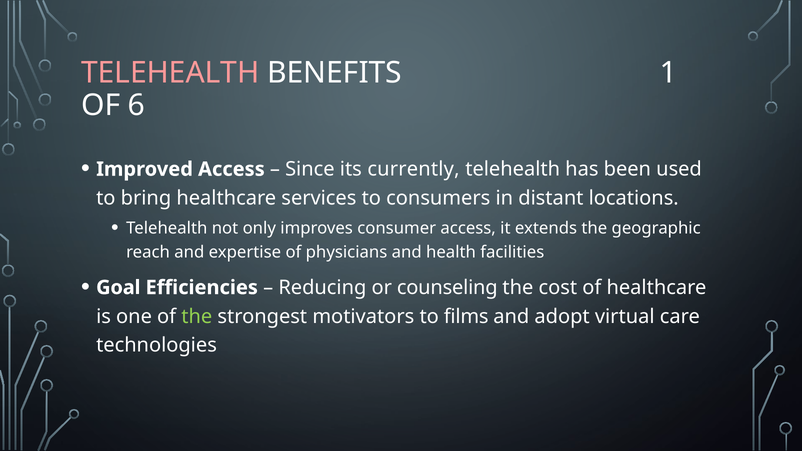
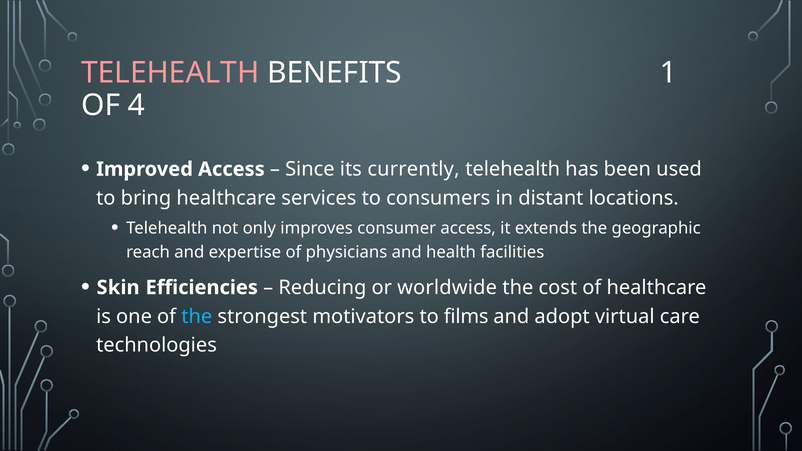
6: 6 -> 4 (137, 105)
Goal: Goal -> Skin (118, 288)
counseling: counseling -> worldwide (447, 288)
the colour: light green -> light blue (197, 316)
